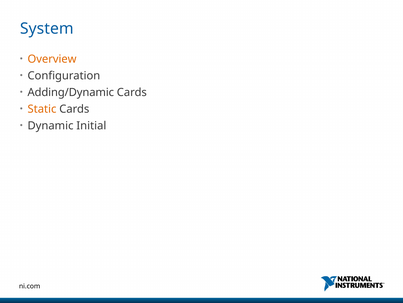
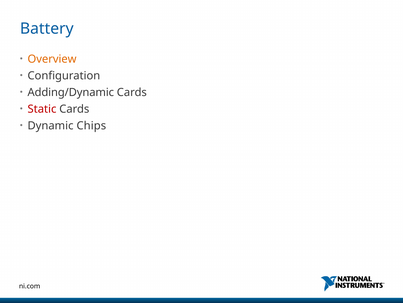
System: System -> Battery (47, 29)
Static colour: orange -> red (42, 109)
Initial: Initial -> Chips (91, 126)
